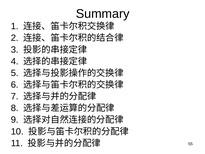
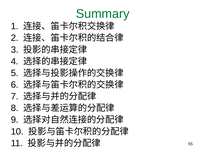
Summary colour: black -> green (103, 14)
